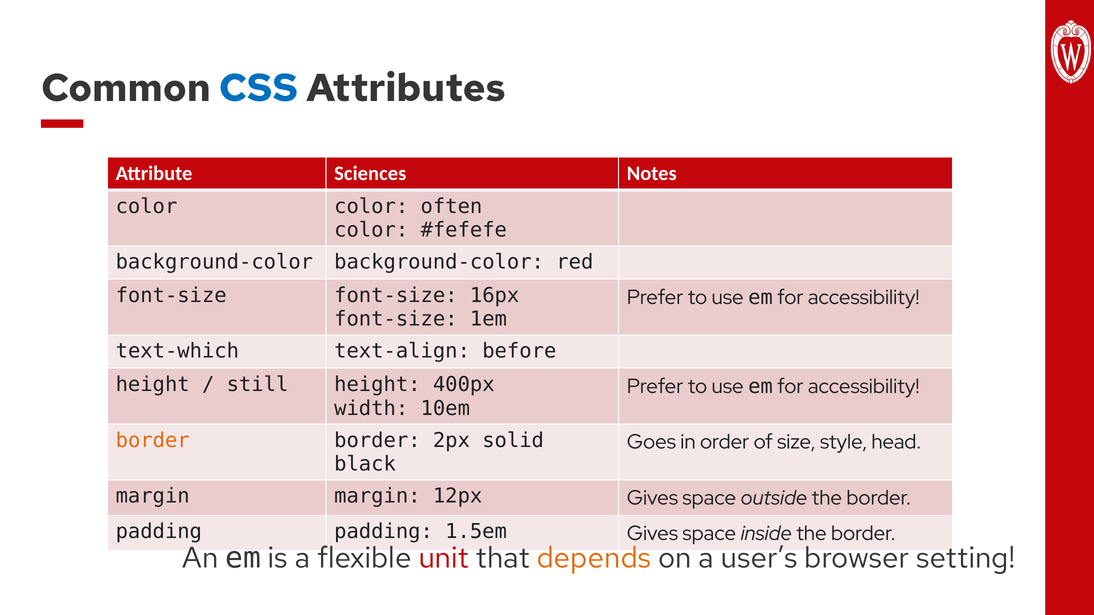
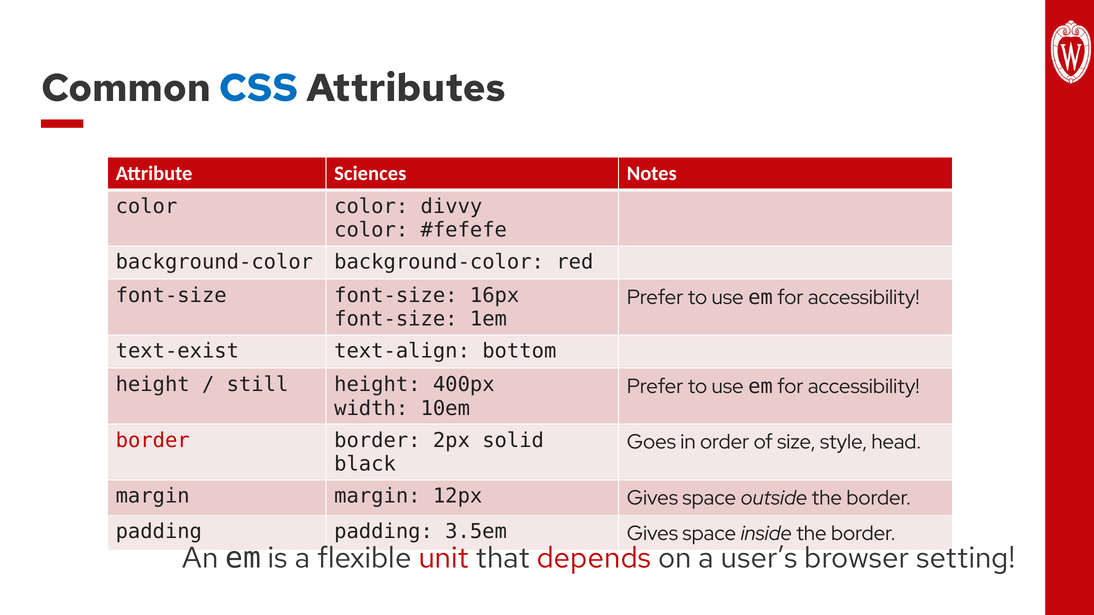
often: often -> divvy (451, 206)
text-which: text-which -> text-exist (177, 351)
before: before -> bottom (519, 351)
border colour: orange -> red (153, 441)
1.5em: 1.5em -> 3.5em (476, 532)
depends colour: orange -> red (594, 558)
